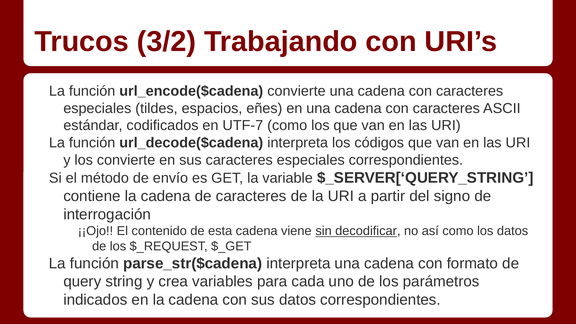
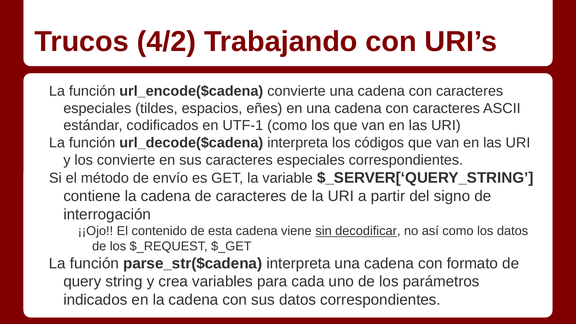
3/2: 3/2 -> 4/2 (166, 42)
UTF-7: UTF-7 -> UTF-1 (243, 126)
